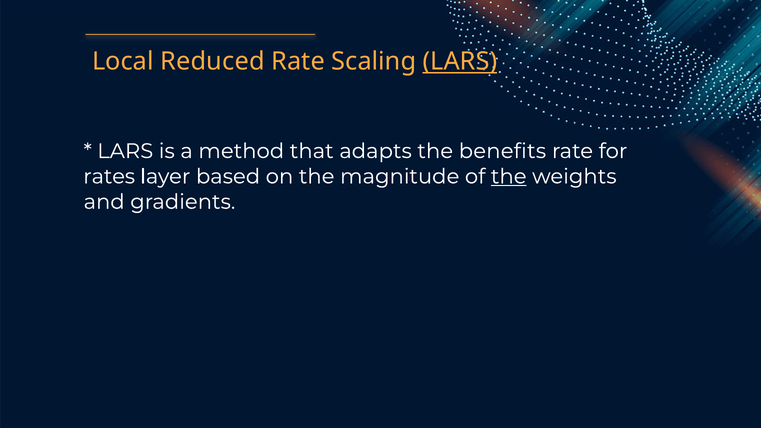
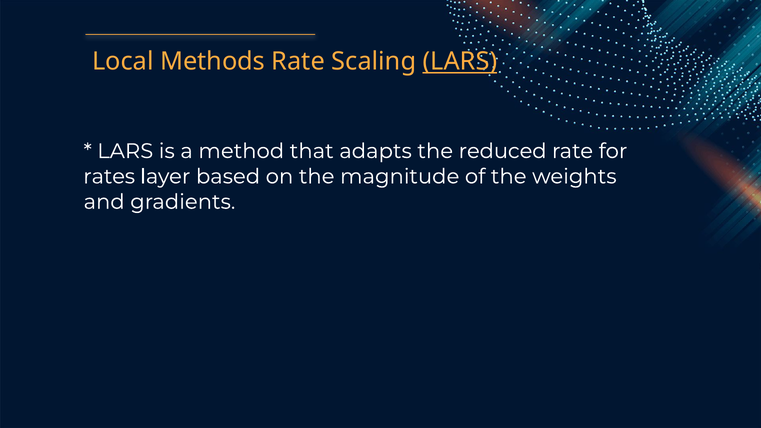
Reduced: Reduced -> Methods (213, 62)
benefits: benefits -> reduced (503, 151)
the underline: present -> none (509, 176)
